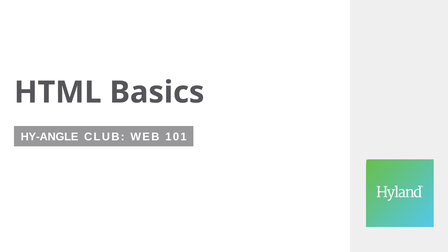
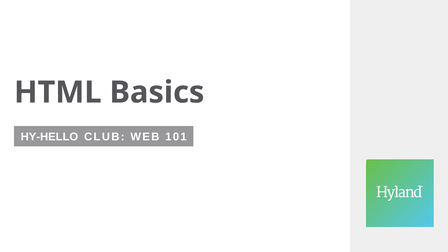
HY-ANGLE: HY-ANGLE -> HY-HELLO (49, 137)
